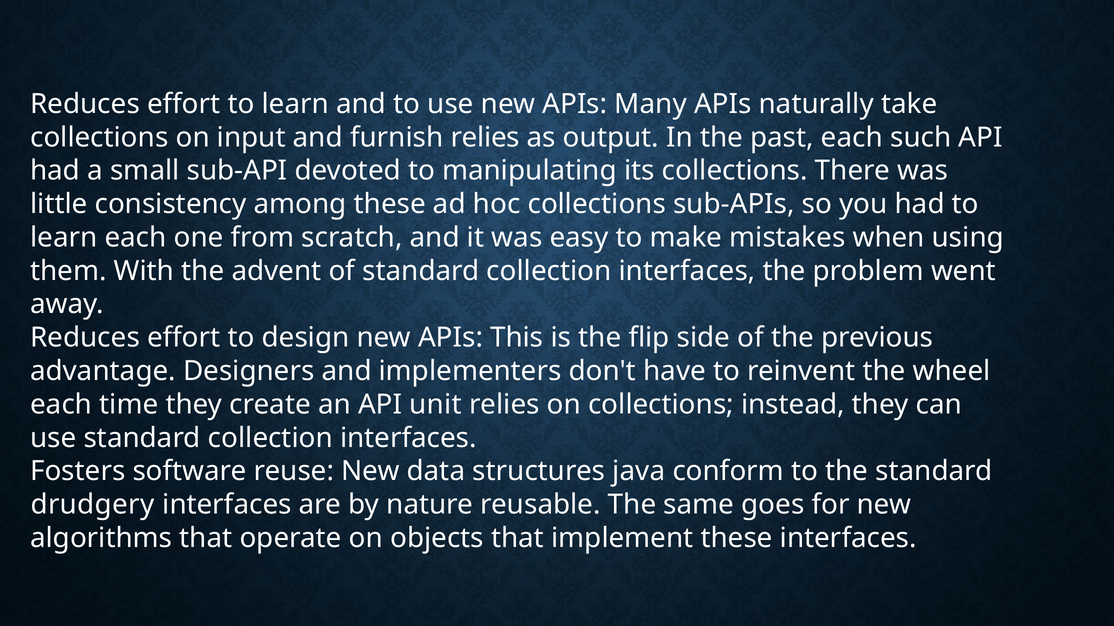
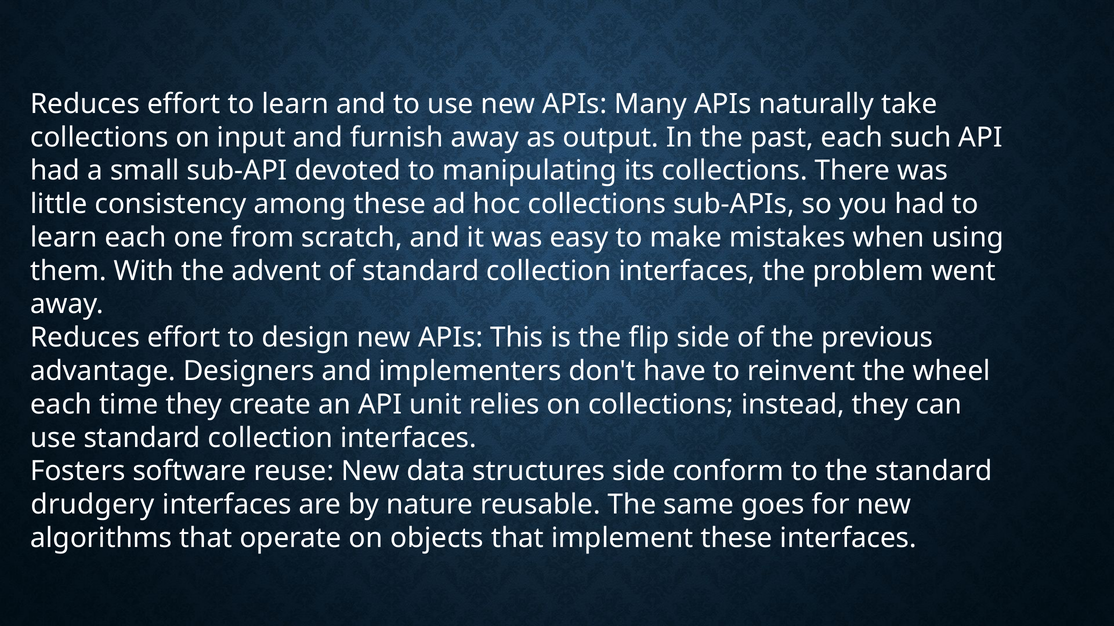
furnish relies: relies -> away (485, 137)
structures java: java -> side (639, 472)
